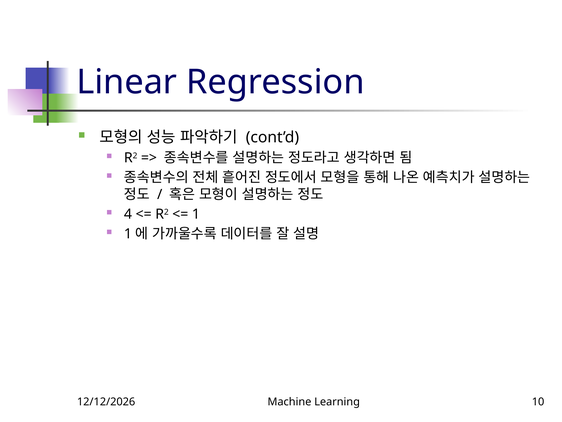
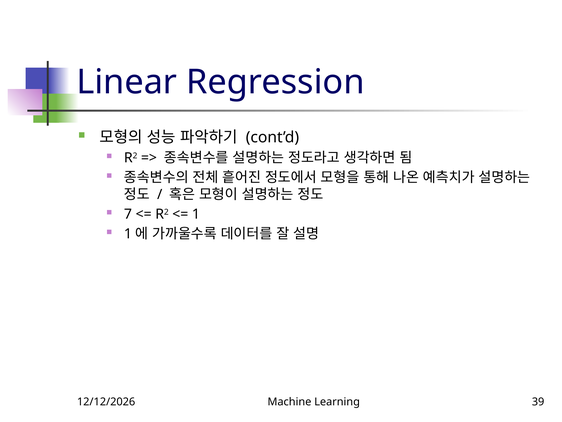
4: 4 -> 7 (128, 214)
10: 10 -> 39 (538, 401)
